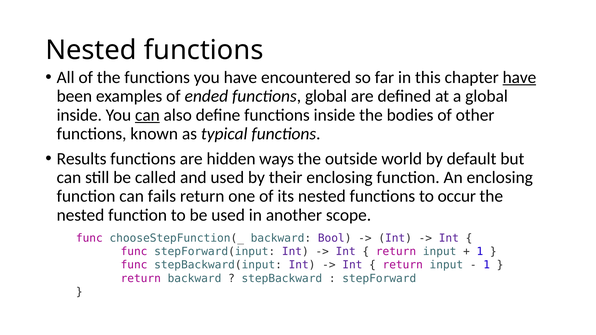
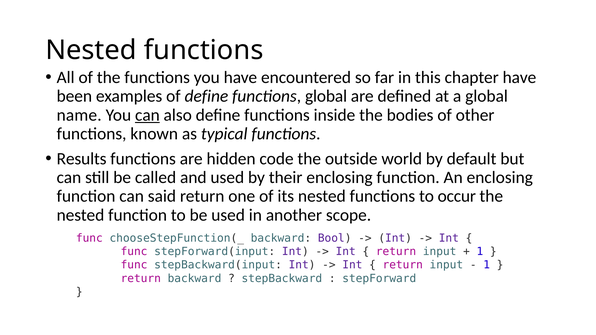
have underline: present -> none (519, 77)
of ended: ended -> define (206, 96)
inside: inside -> name (79, 115)
ways: ways -> code (277, 159)
fails: fails -> said (162, 196)
